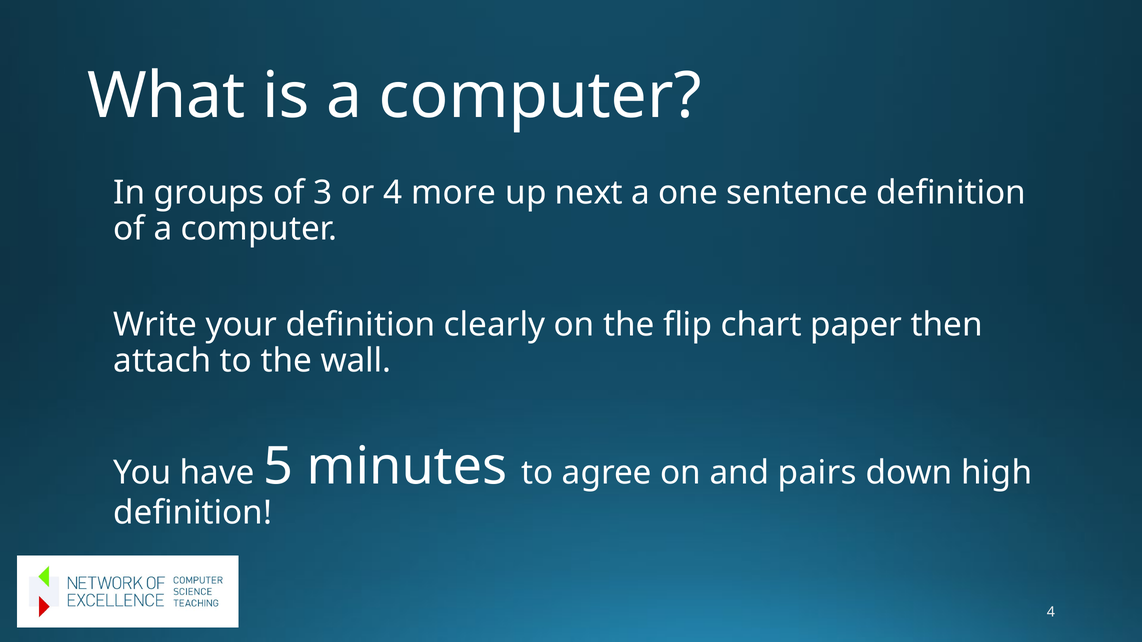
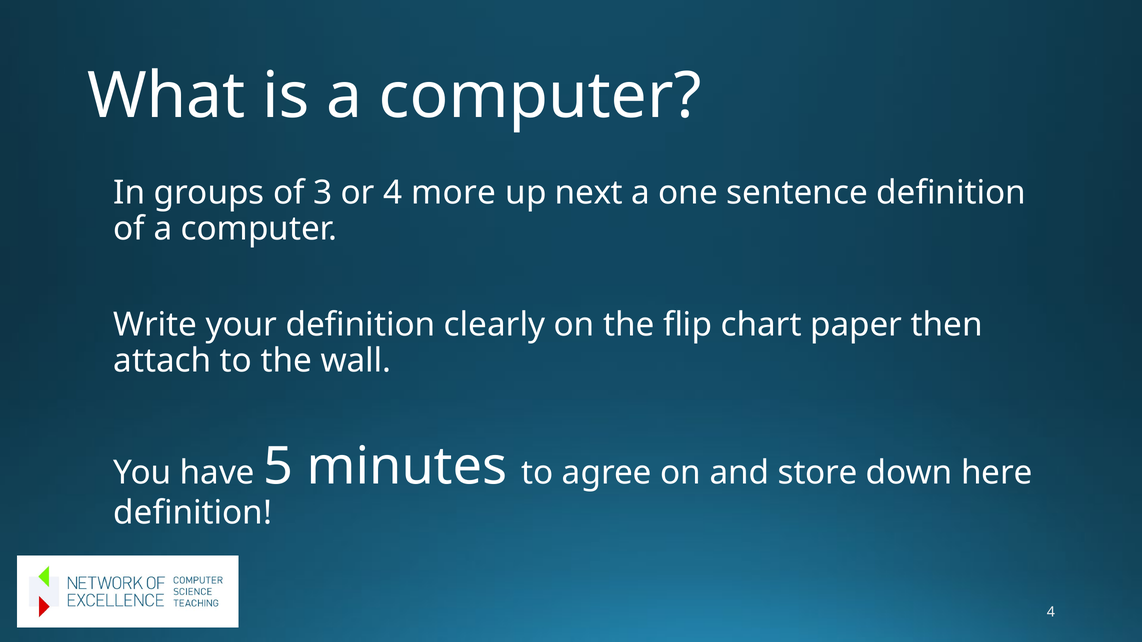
pairs: pairs -> store (818, 473)
high: high -> here (997, 473)
